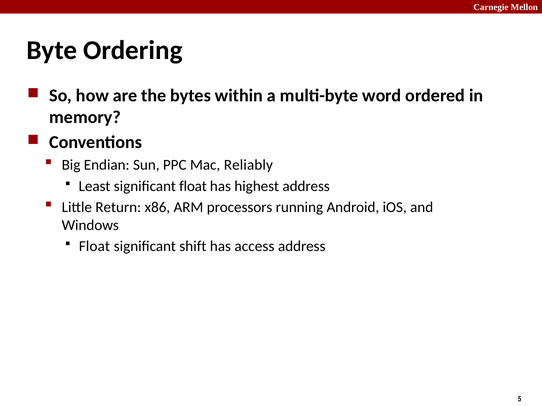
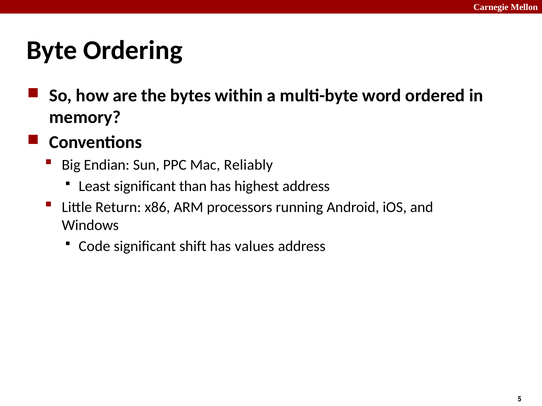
significant float: float -> than (193, 186)
Float: Float -> Code (94, 247)
access: access -> values (254, 247)
